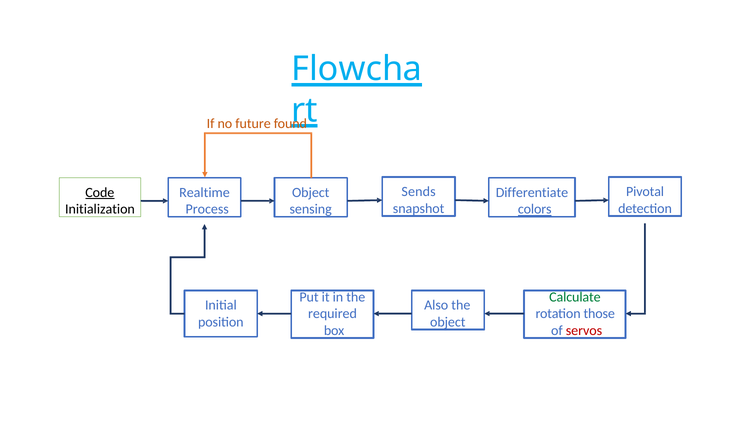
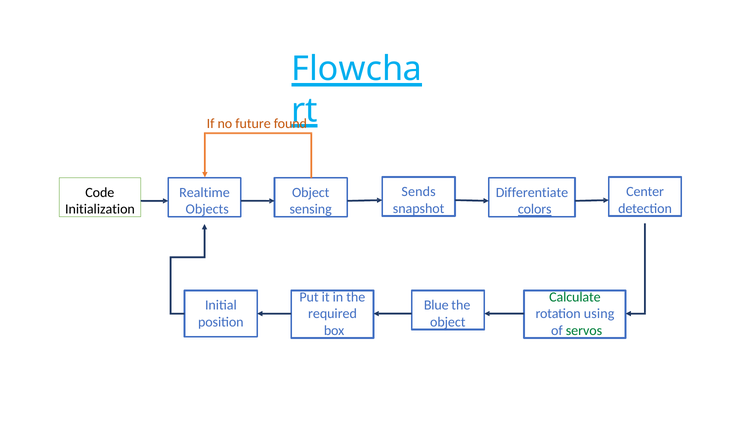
Pivotal: Pivotal -> Center (645, 192)
Code underline: present -> none (100, 193)
Process: Process -> Objects (207, 209)
Also: Also -> Blue (436, 305)
those: those -> using (599, 314)
servos colour: red -> green (584, 331)
